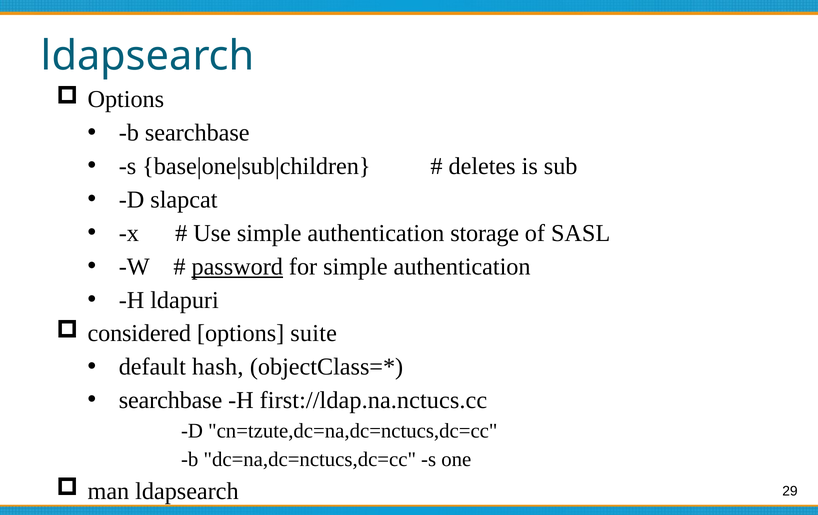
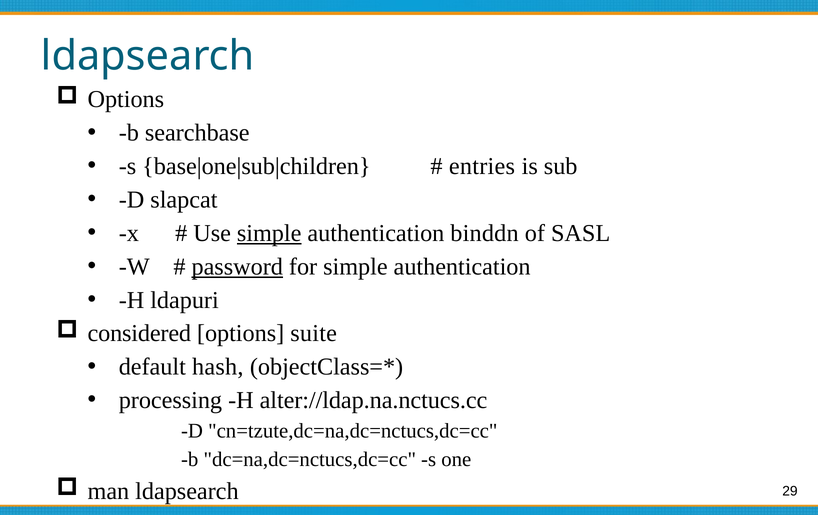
deletes: deletes -> entries (482, 166)
simple underline: none -> present (269, 233)
storage: storage -> binddn (485, 233)
searchbase: searchbase -> processing (170, 401)
first://ldap.na.nctucs.cc: first://ldap.na.nctucs.cc -> alter://ldap.na.nctucs.cc (373, 401)
